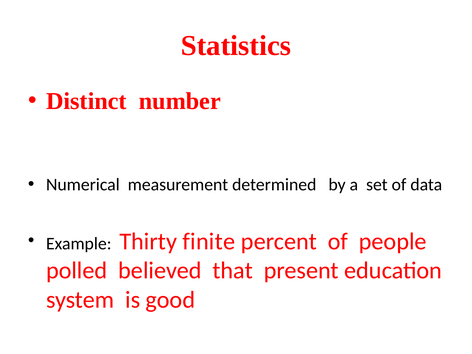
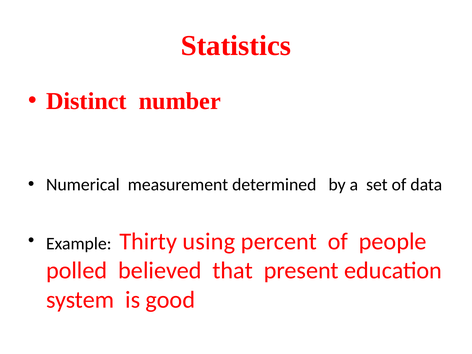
finite: finite -> using (209, 242)
